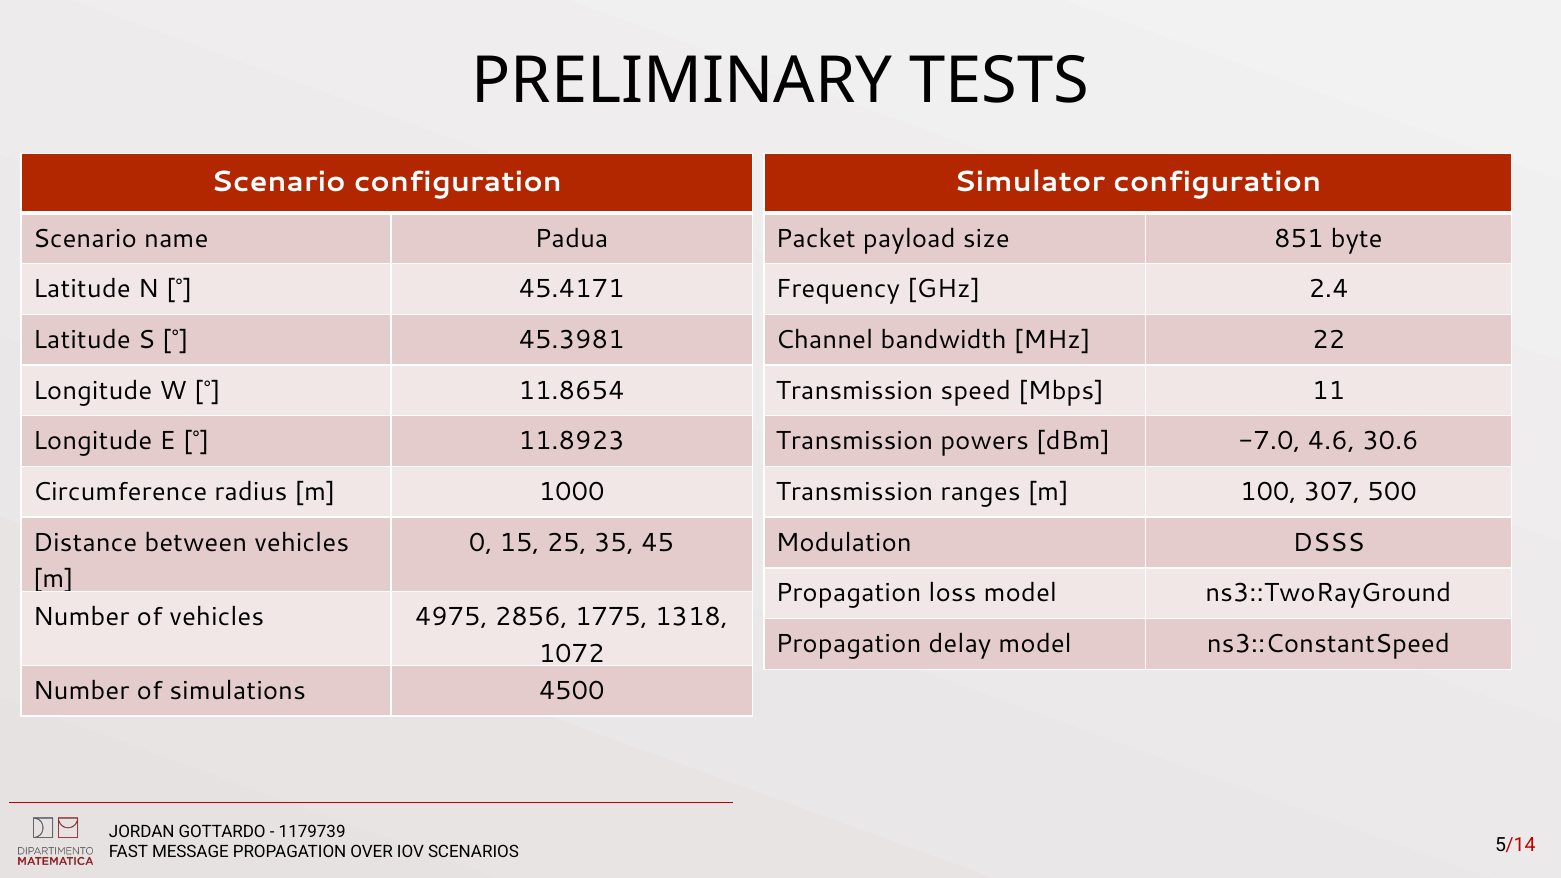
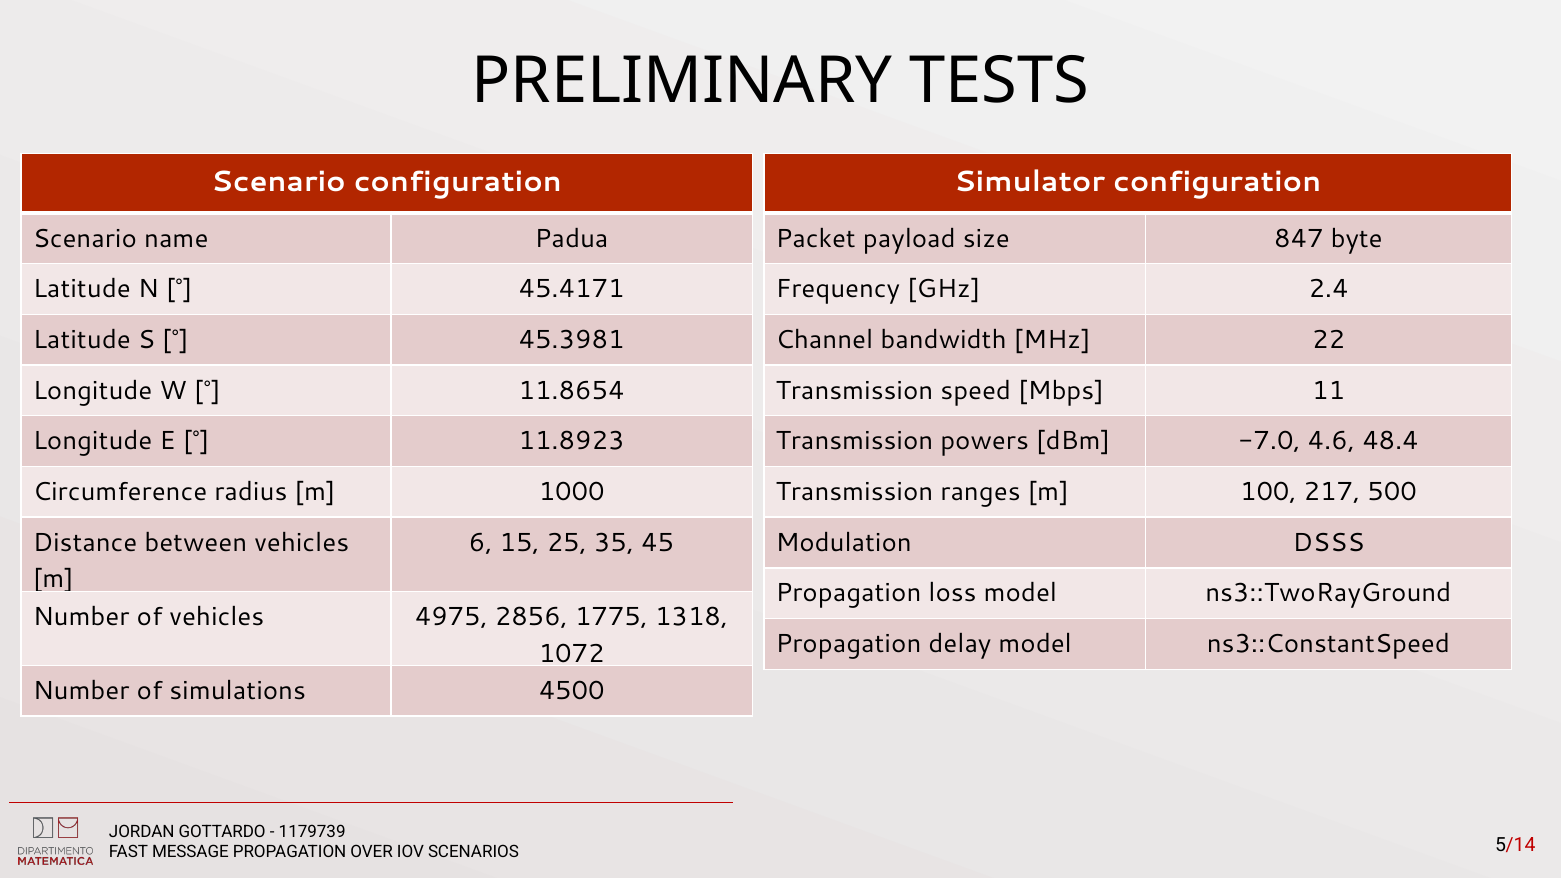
851: 851 -> 847 (1299, 239)
30.6: 30.6 -> 48.4 (1390, 441)
307: 307 -> 217 (1332, 492)
0: 0 -> 6 (481, 543)
